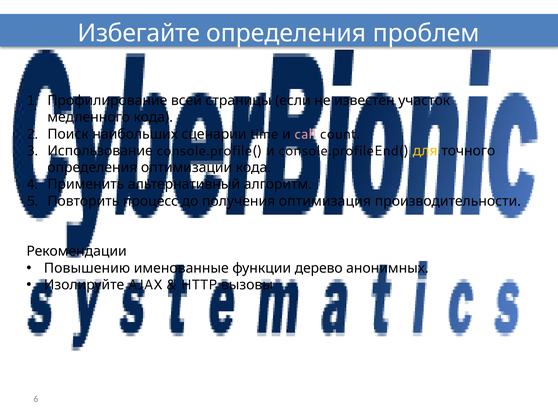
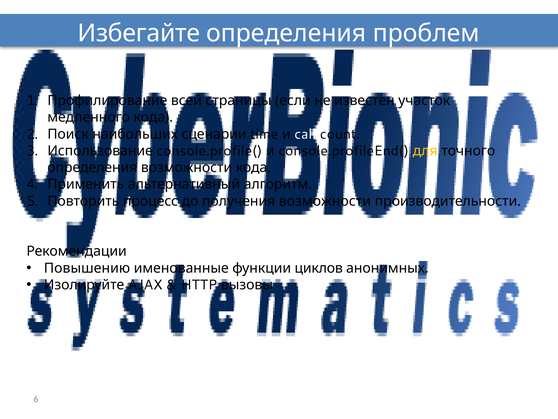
call colour: pink -> white (305, 134)
определения оптимизации: оптимизации -> возможности (187, 167)
получения оптимизация: оптимизация -> возможности (325, 201)
дерево: дерево -> циклов (319, 268)
